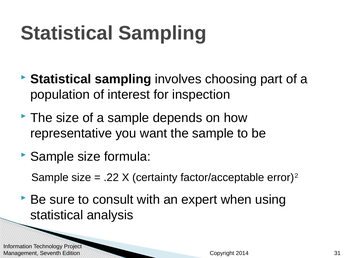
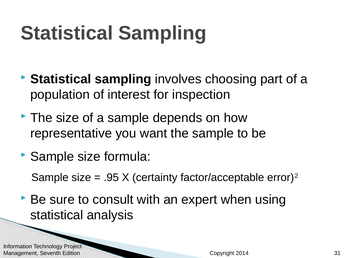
.22: .22 -> .95 (111, 177)
